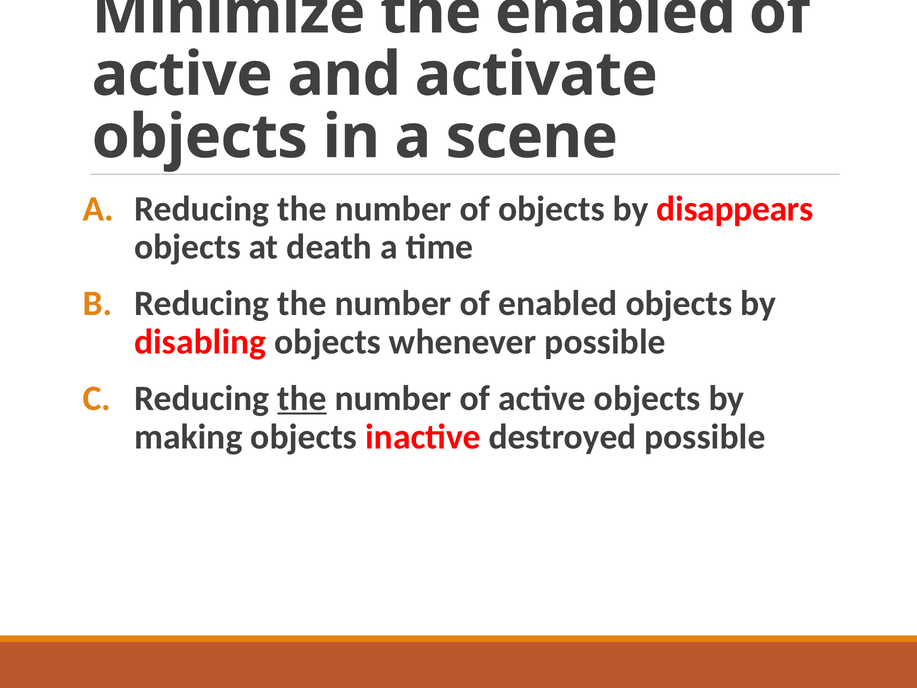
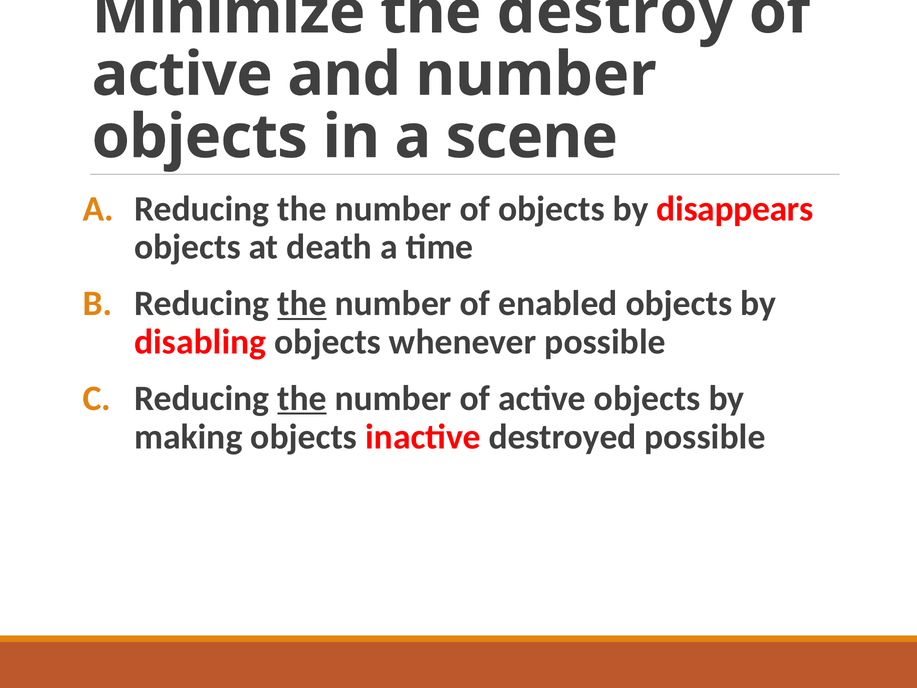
the enabled: enabled -> destroy (615, 12)
and activate: activate -> number (536, 75)
the underline: none -> present (302, 303)
